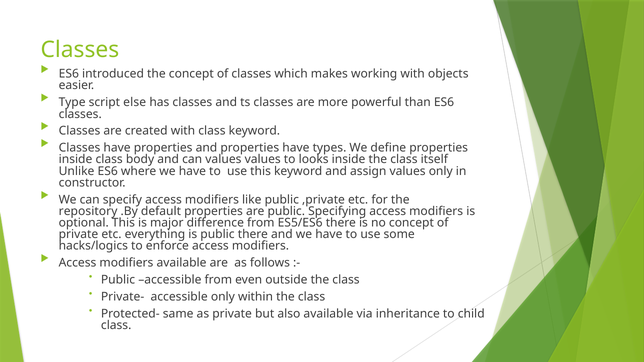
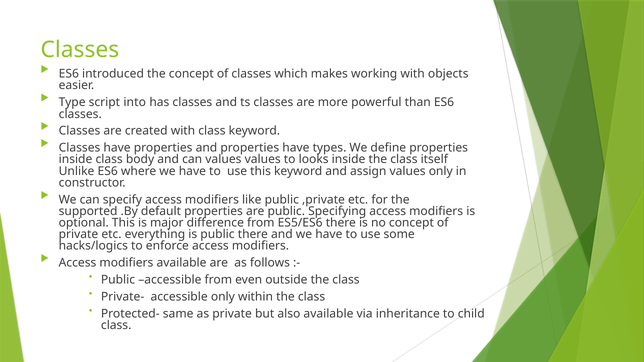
else: else -> into (135, 103)
repository: repository -> supported (88, 211)
